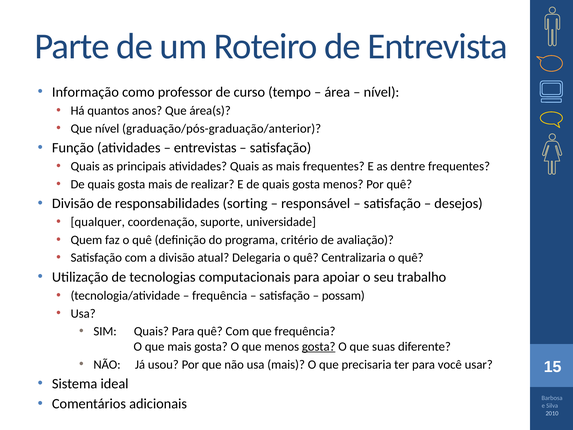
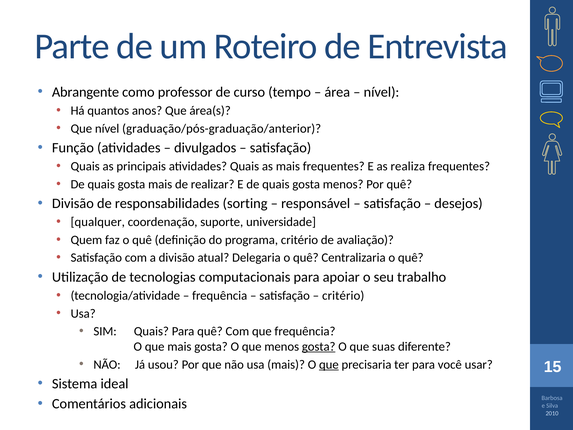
Informação: Informação -> Abrangente (86, 92)
entrevistas: entrevistas -> divulgados (205, 148)
dentre: dentre -> realiza (408, 166)
possam: possam -> critério (343, 296)
que underline: none -> present (329, 364)
